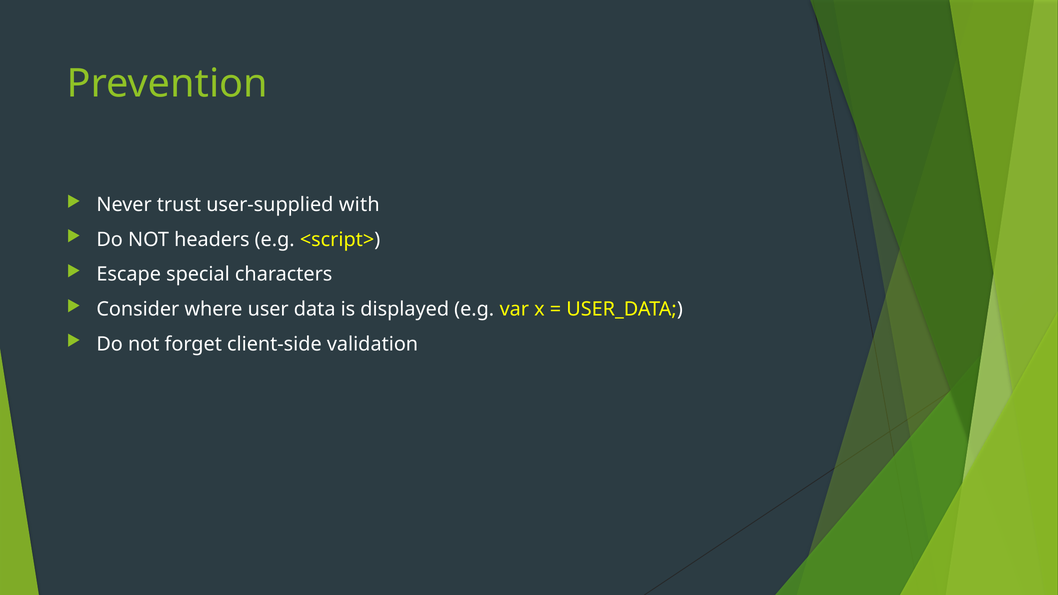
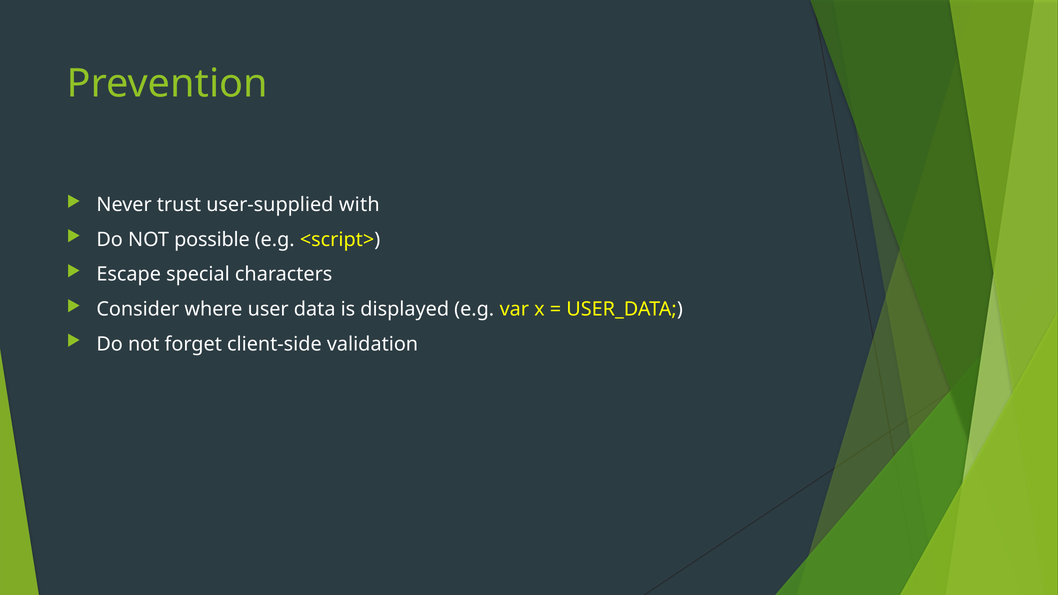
headers: headers -> possible (212, 240)
